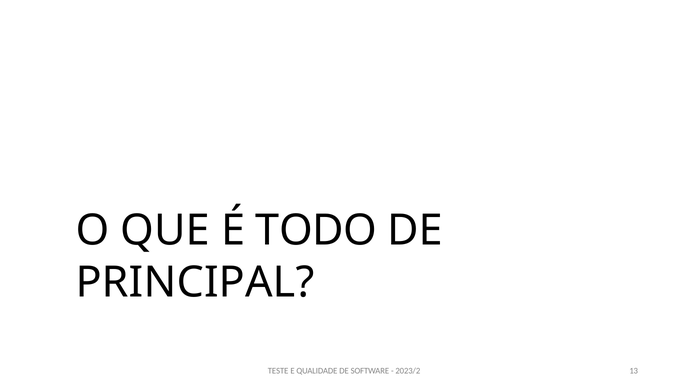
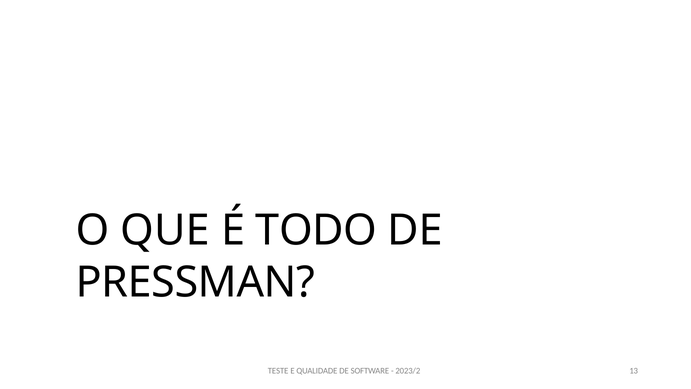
PRINCIPAL: PRINCIPAL -> PRESSMAN (195, 282)
